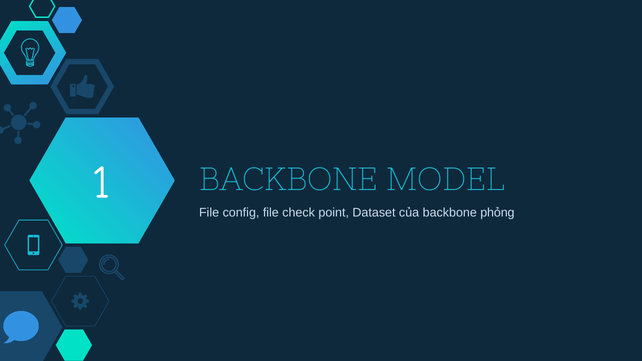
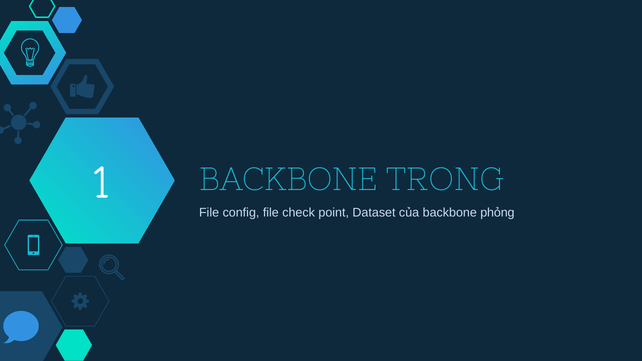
MODEL: MODEL -> TRONG (445, 180)
